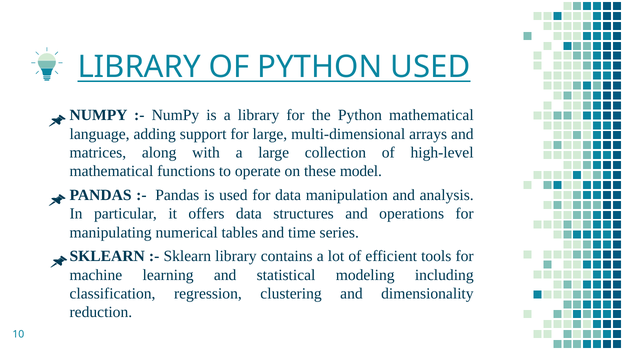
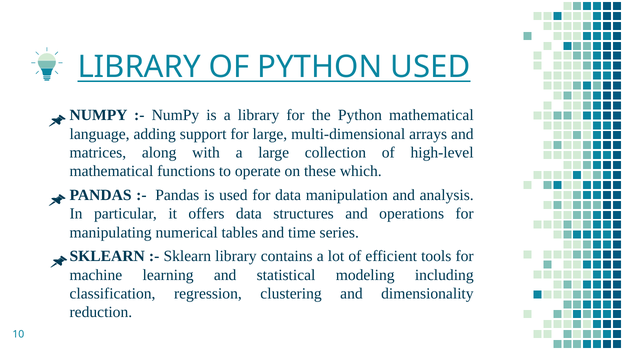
model: model -> which (361, 172)
